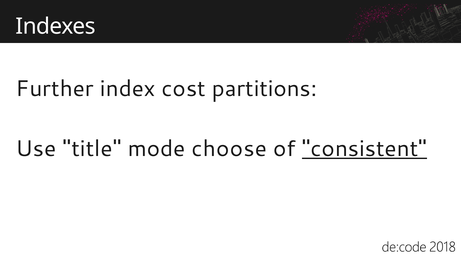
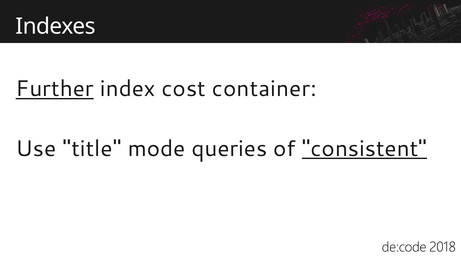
Further underline: none -> present (55, 89)
partitions: partitions -> container (264, 89)
choose: choose -> queries (229, 149)
